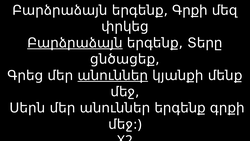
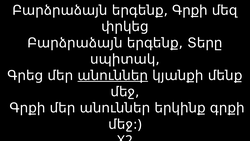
Բարձրաձայն underline: present -> none (75, 43)
ցնծացեք: ցնծացեք -> սպիտակ (125, 59)
Սերն: Սերն -> Գրքի (27, 108)
անուններ երգենք: երգենք -> երկինք (180, 108)
